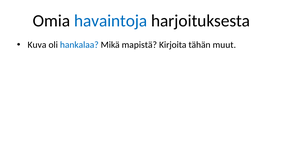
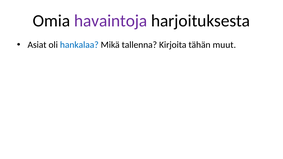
havaintoja colour: blue -> purple (111, 21)
Kuva: Kuva -> Asiat (37, 45)
mapistä: mapistä -> tallenna (139, 45)
